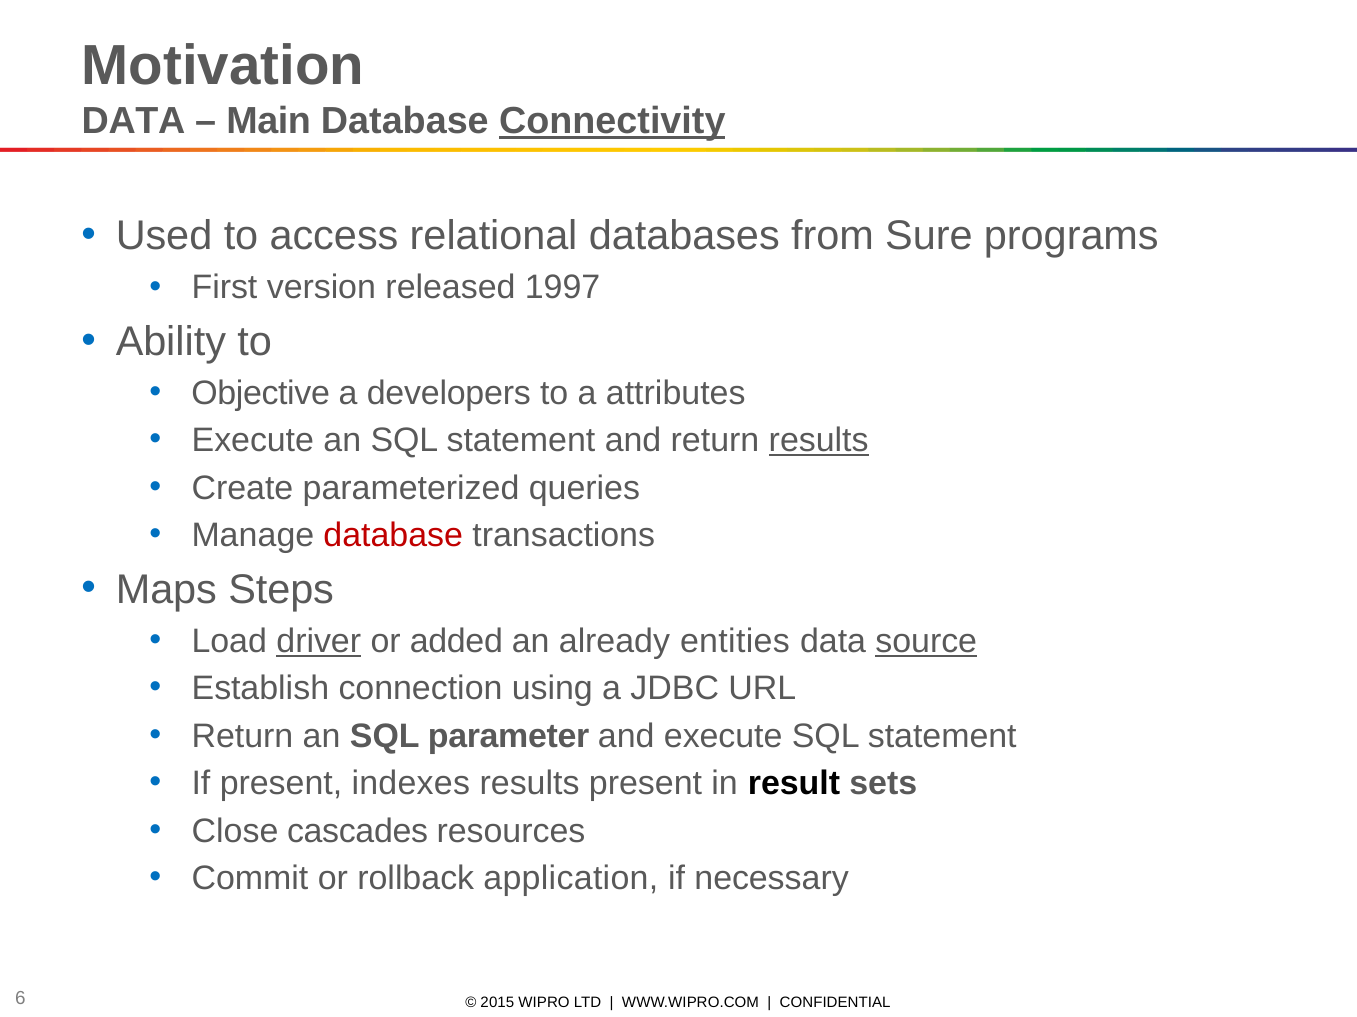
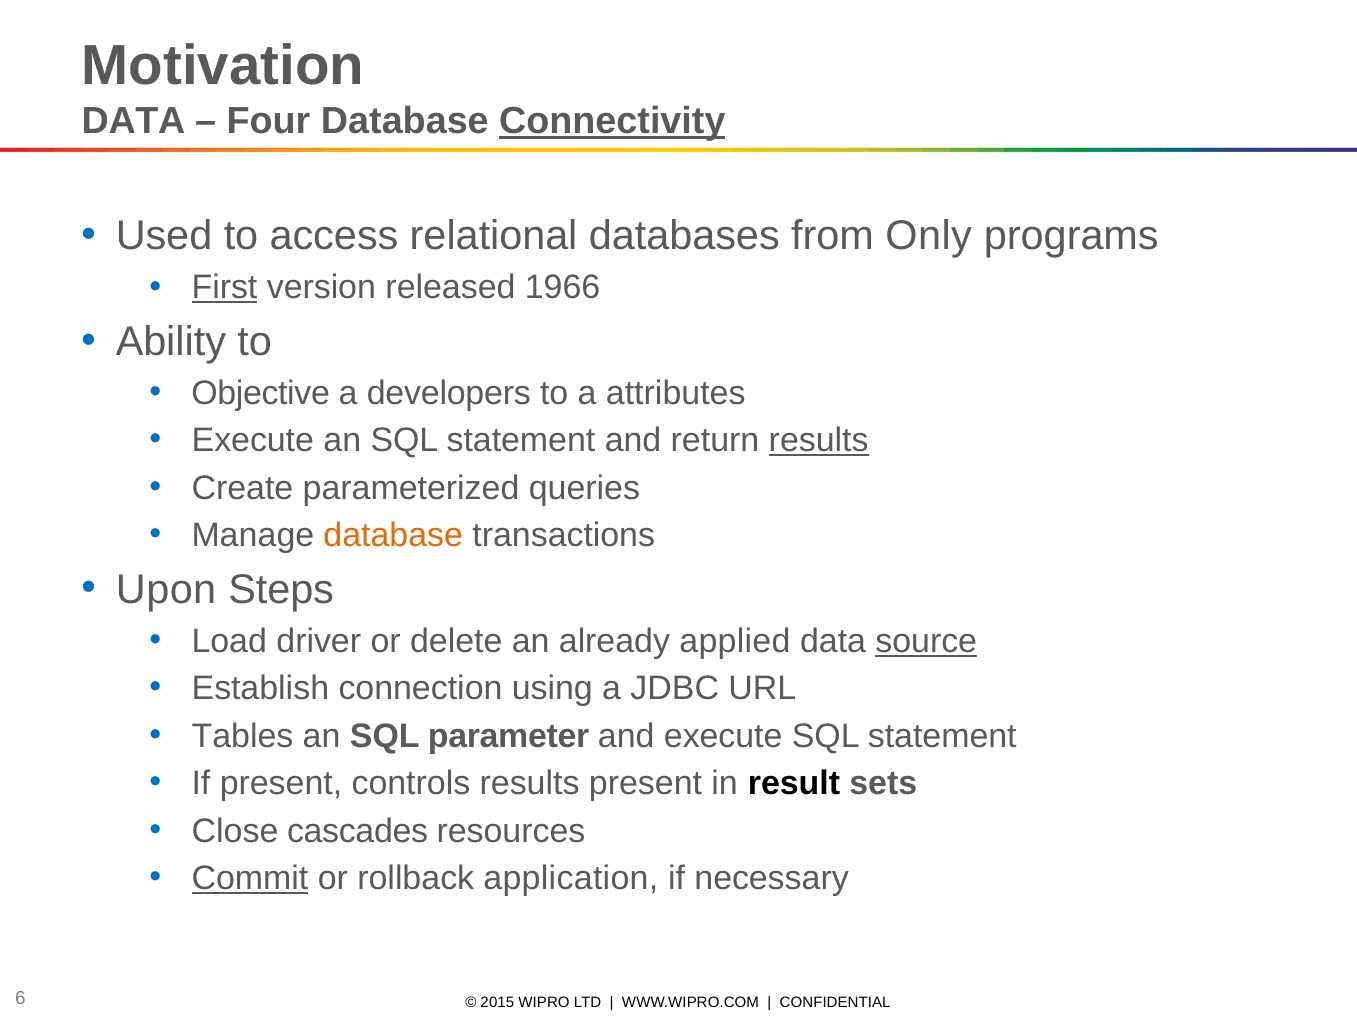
Main: Main -> Four (268, 121)
Sure: Sure -> Only (929, 236)
First underline: none -> present (225, 288)
1997: 1997 -> 1966 (563, 288)
database colour: red -> orange (393, 536)
Maps: Maps -> Upon (166, 590)
driver underline: present -> none (319, 641)
added: added -> delete (456, 641)
entities: entities -> applied (735, 641)
Return: Return -> Tables (242, 736)
indexes: indexes -> controls (411, 784)
Commit underline: none -> present (250, 879)
